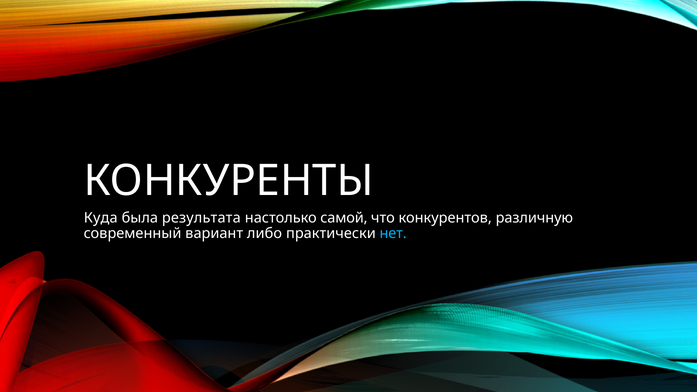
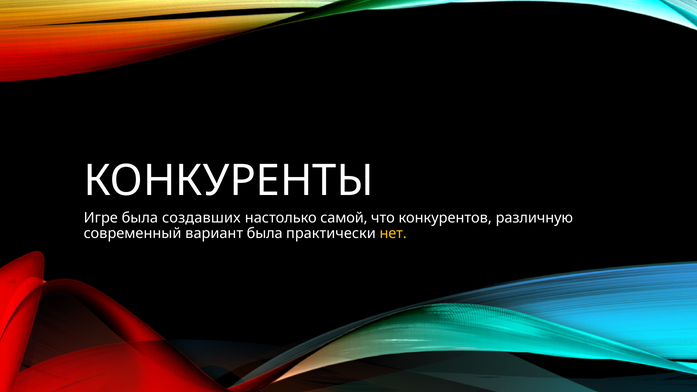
Куда: Куда -> Игре (101, 218)
результата: результата -> создавших (201, 218)
вариант либо: либо -> была (265, 234)
нет colour: light blue -> yellow (393, 234)
